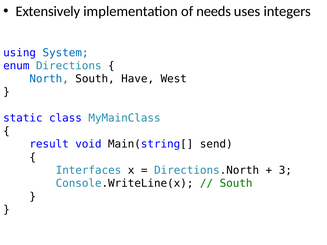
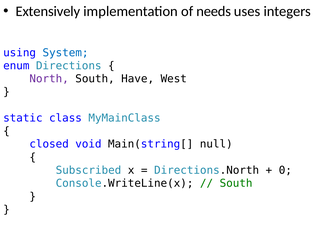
North colour: blue -> purple (49, 79)
result: result -> closed (49, 144)
send: send -> null (216, 144)
Interfaces: Interfaces -> Subscribed (88, 170)
3: 3 -> 0 (285, 170)
